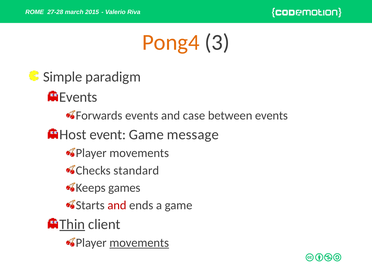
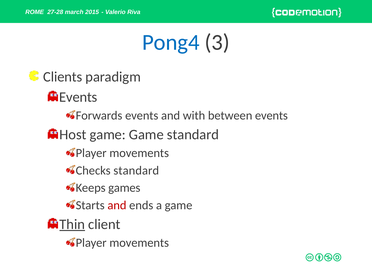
Pong4 colour: orange -> blue (171, 42)
Simple: Simple -> Clients (63, 77)
case: case -> with (194, 115)
Host event: event -> game (108, 135)
Game message: message -> standard (193, 135)
movements underline: present -> none (139, 243)
